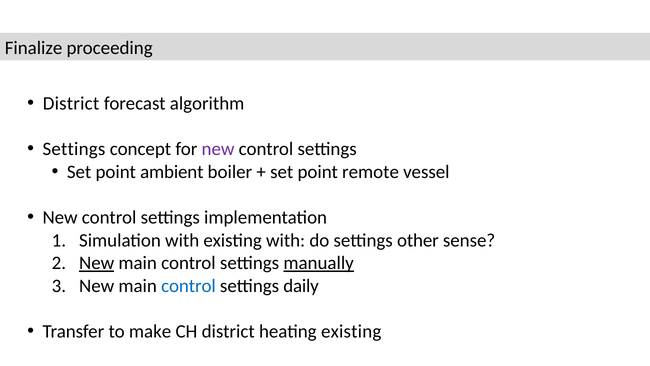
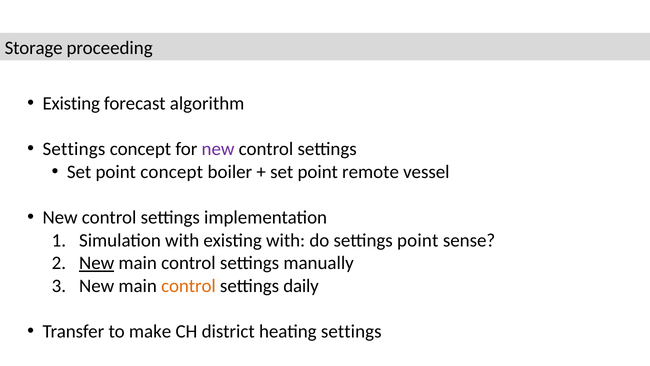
Finalize: Finalize -> Storage (34, 48)
District: District -> Existing (71, 104)
point ambient: ambient -> concept (172, 172)
settings other: other -> point (418, 240)
manually underline: present -> none (319, 263)
control colour: blue -> orange (188, 286)
heating existing: existing -> settings (351, 331)
